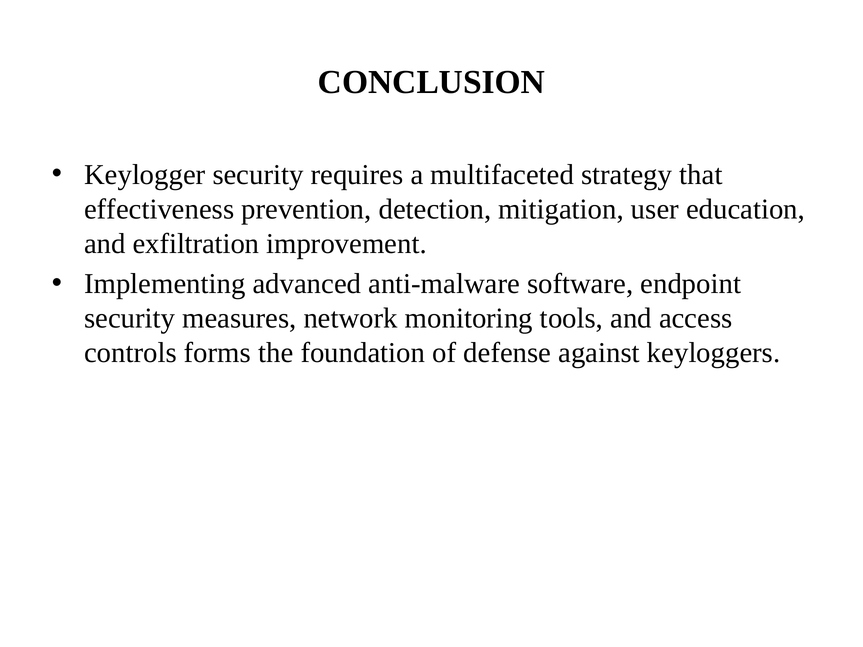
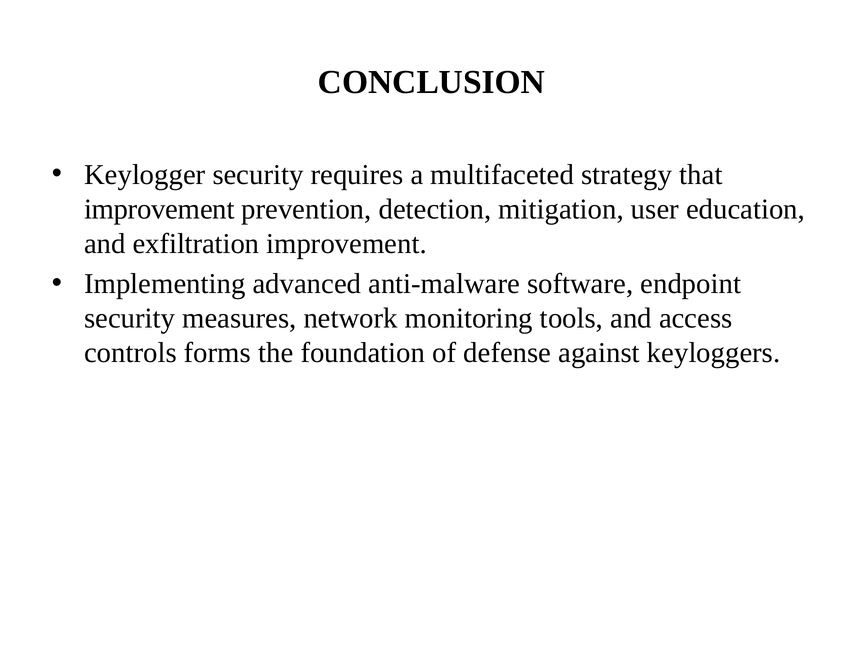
effectiveness: effectiveness -> improvement (159, 209)
